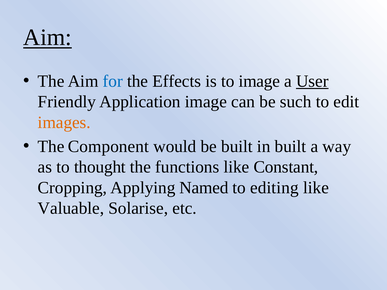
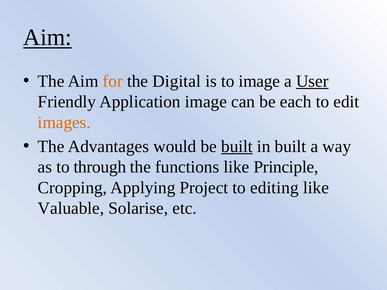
for colour: blue -> orange (113, 81)
Effects: Effects -> Digital (177, 81)
such: such -> each (296, 102)
Component: Component -> Advantages (108, 147)
built underline: none -> present (237, 147)
thought: thought -> through (100, 167)
Constant: Constant -> Principle (286, 167)
Named: Named -> Project (204, 188)
